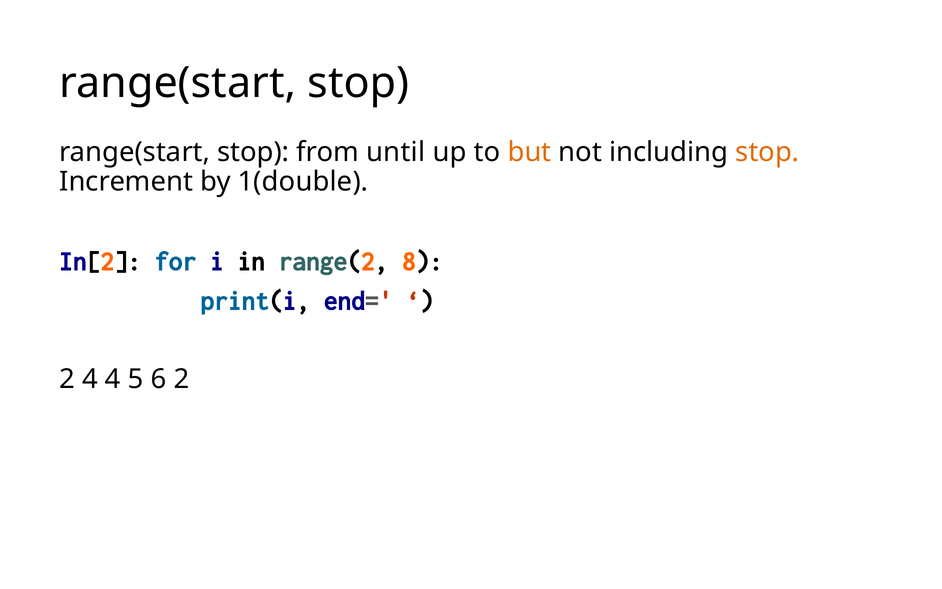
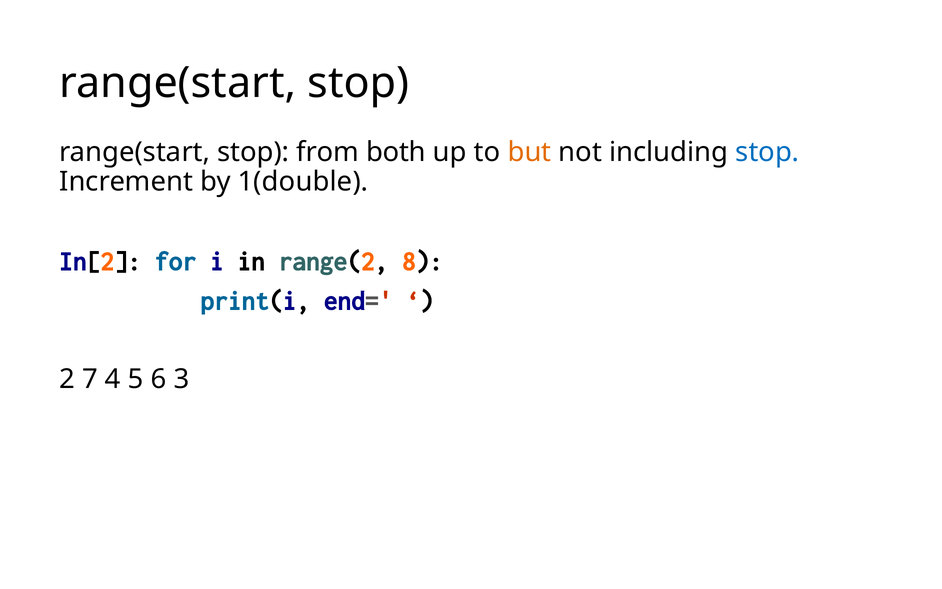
until: until -> both (396, 152)
stop colour: orange -> blue (767, 152)
2 4: 4 -> 7 (90, 379)
6 2: 2 -> 3 (181, 379)
